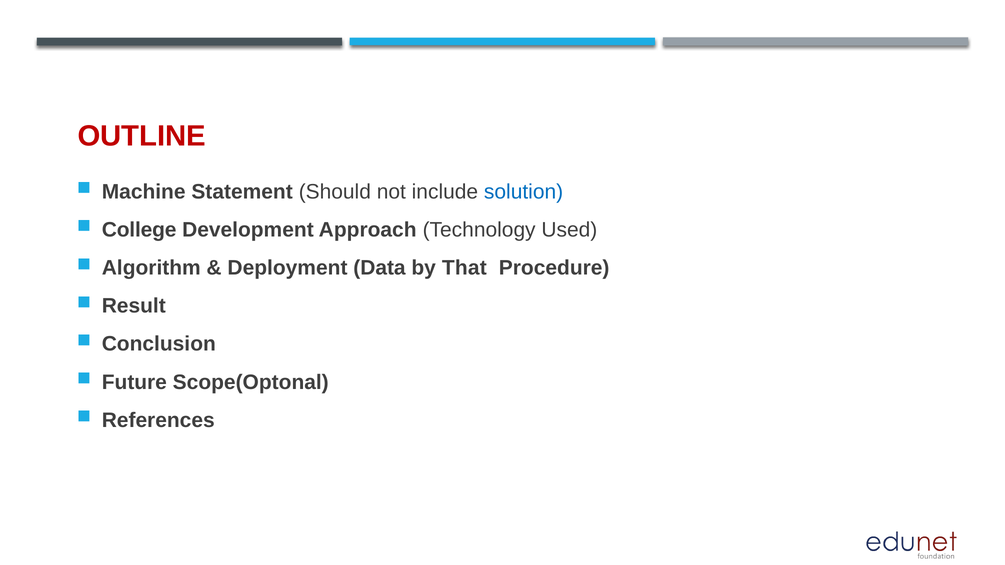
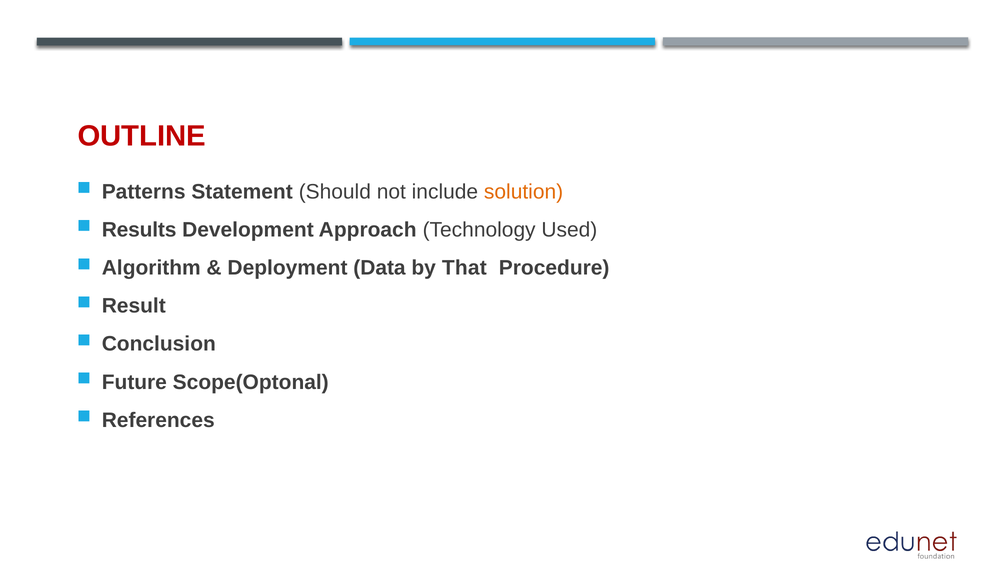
Machine: Machine -> Patterns (144, 192)
solution colour: blue -> orange (524, 192)
College: College -> Results (139, 230)
